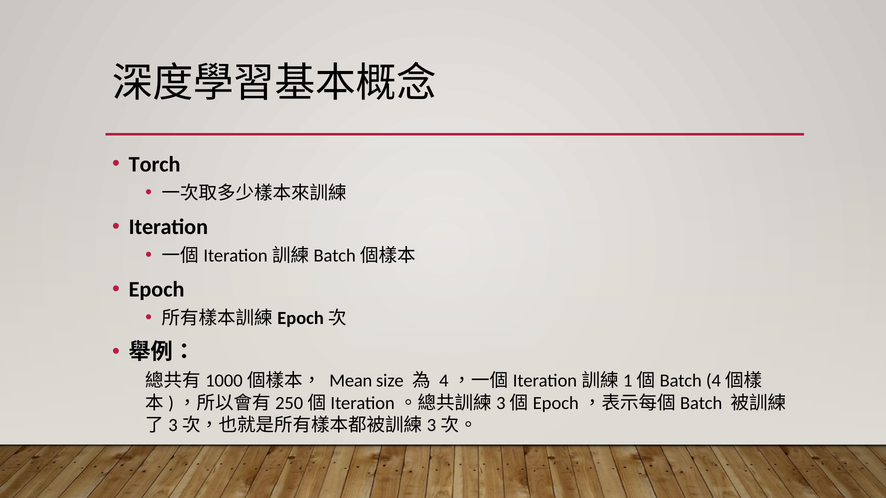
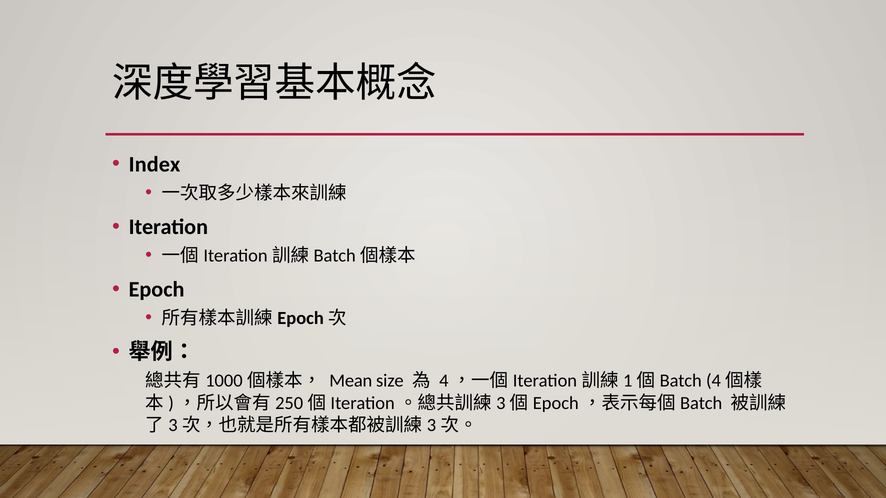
Torch: Torch -> Index (154, 165)
